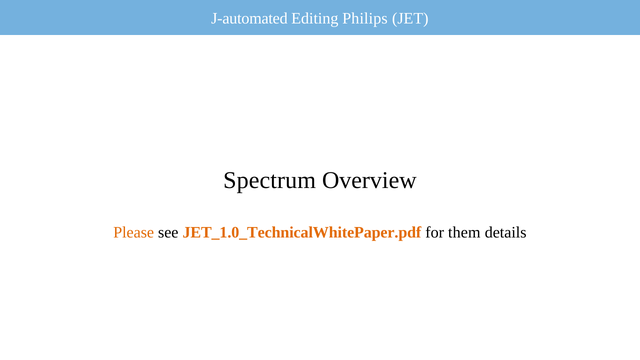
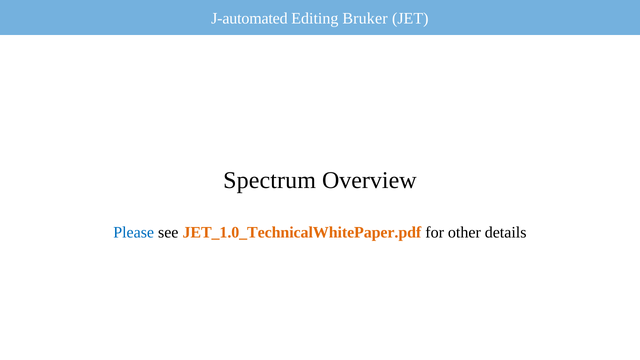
Philips: Philips -> Bruker (365, 19)
Please colour: orange -> blue (134, 233)
them: them -> other (464, 233)
